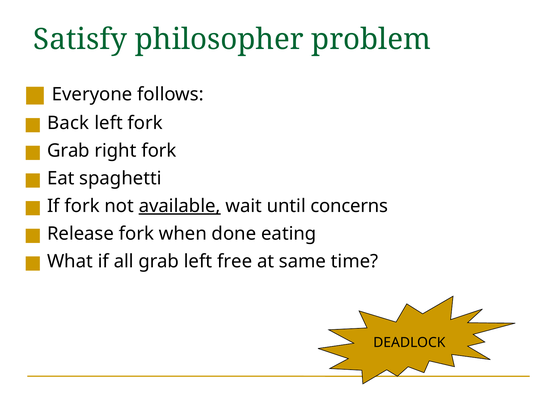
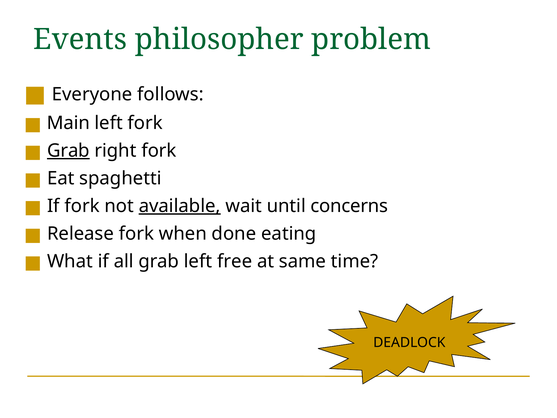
Satisfy: Satisfy -> Events (80, 39)
Back: Back -> Main (68, 123)
Grab underline: none -> present (68, 151)
